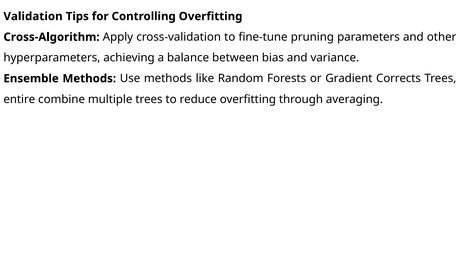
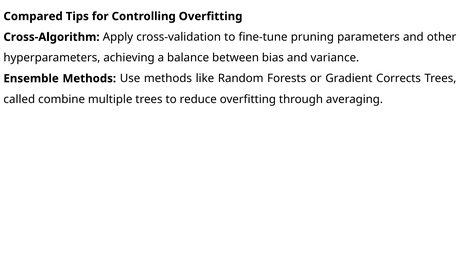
Validation: Validation -> Compared (33, 16)
entire: entire -> called (19, 99)
